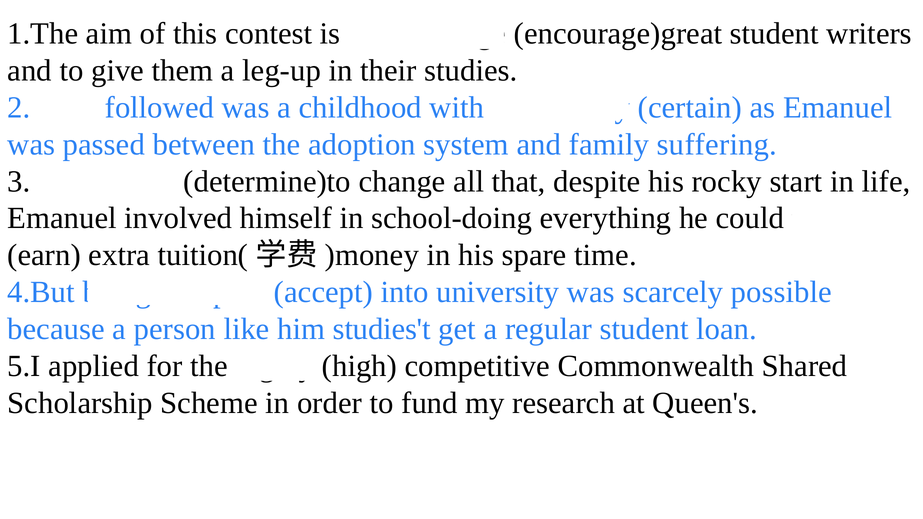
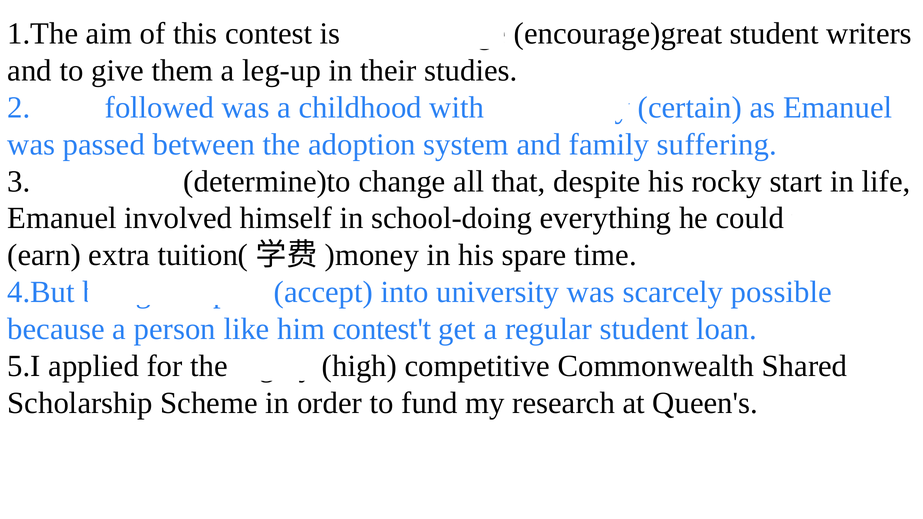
studies't: studies't -> contest't (382, 329)
